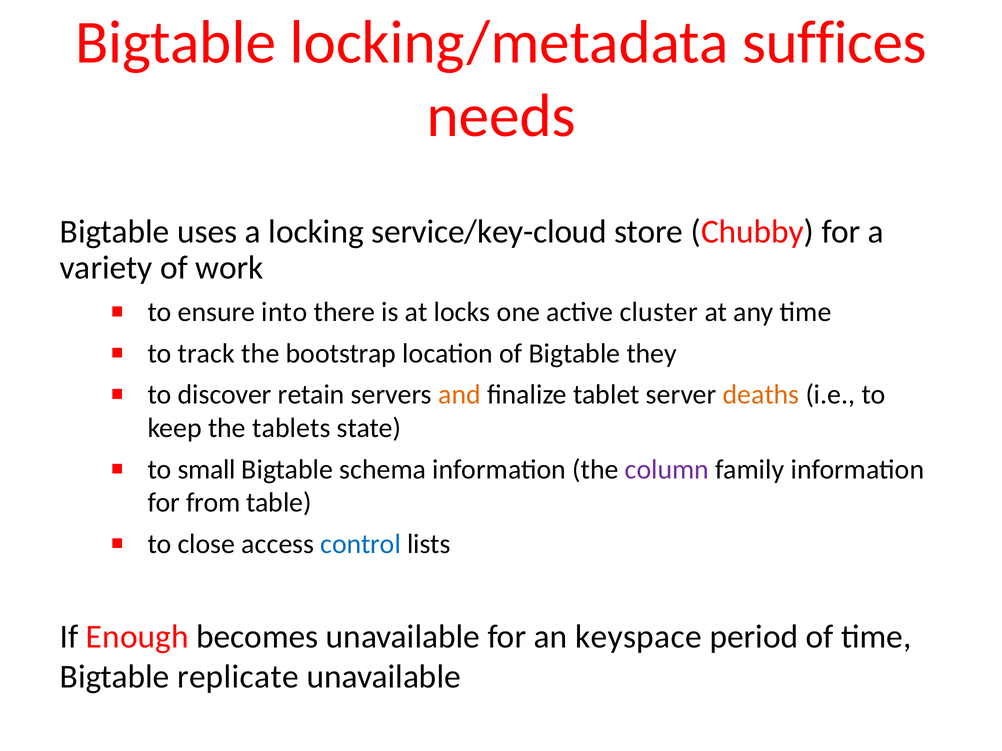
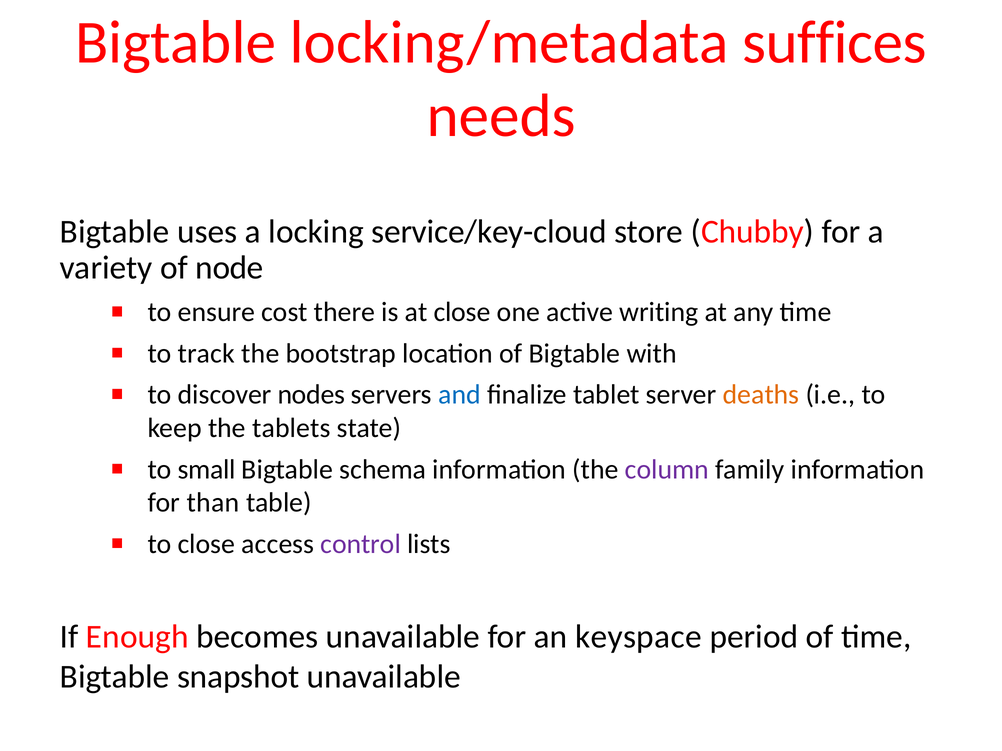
work: work -> node (229, 268)
into: into -> cost (284, 313)
at locks: locks -> close (462, 313)
cluster: cluster -> writing (659, 313)
they: they -> with (652, 354)
retain: retain -> nodes (311, 395)
and colour: orange -> blue (459, 395)
from: from -> than (213, 503)
control colour: blue -> purple (361, 544)
replicate: replicate -> snapshot (238, 677)
